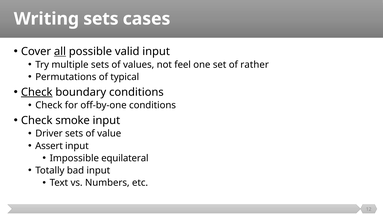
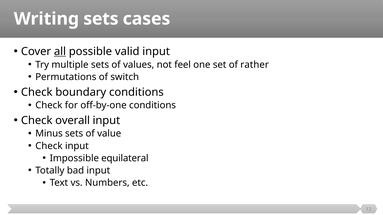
typical: typical -> switch (125, 77)
Check underline: present -> none (37, 92)
smoke: smoke -> overall (73, 121)
Driver: Driver -> Minus (49, 134)
Assert: Assert -> Check (49, 146)
